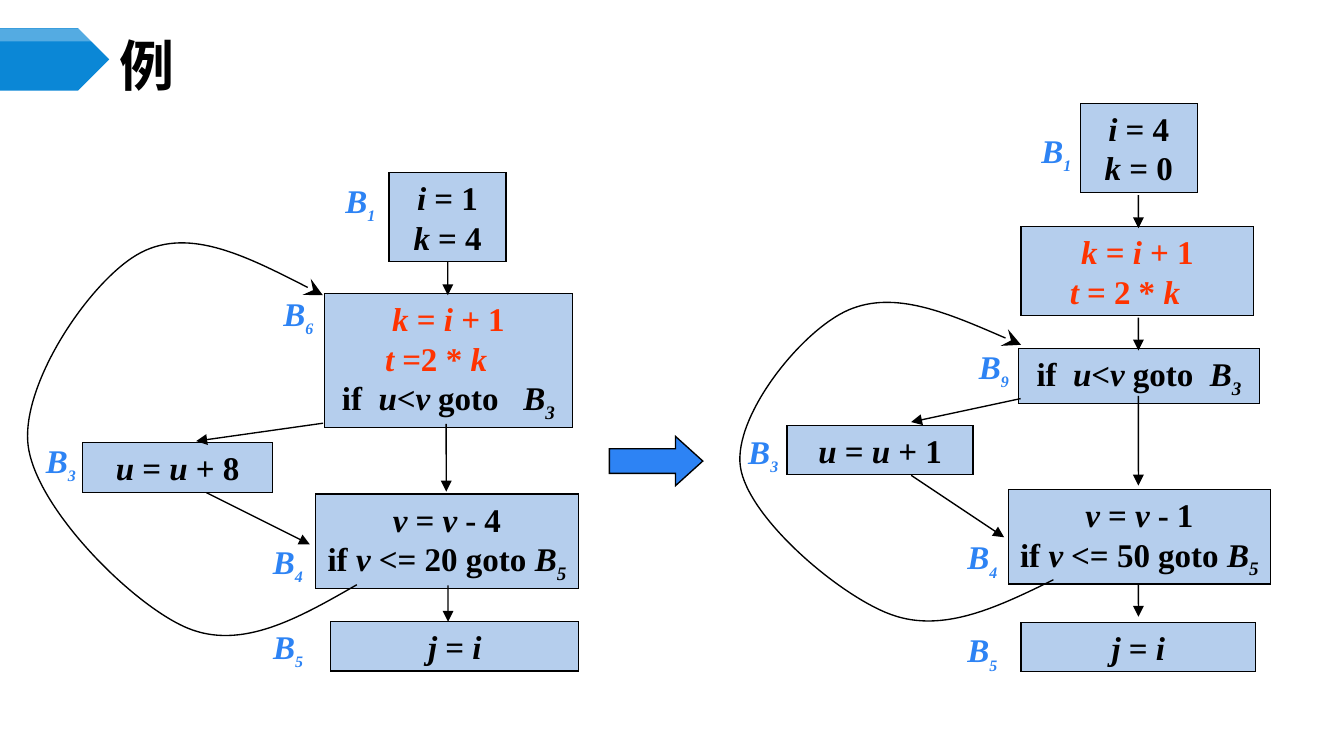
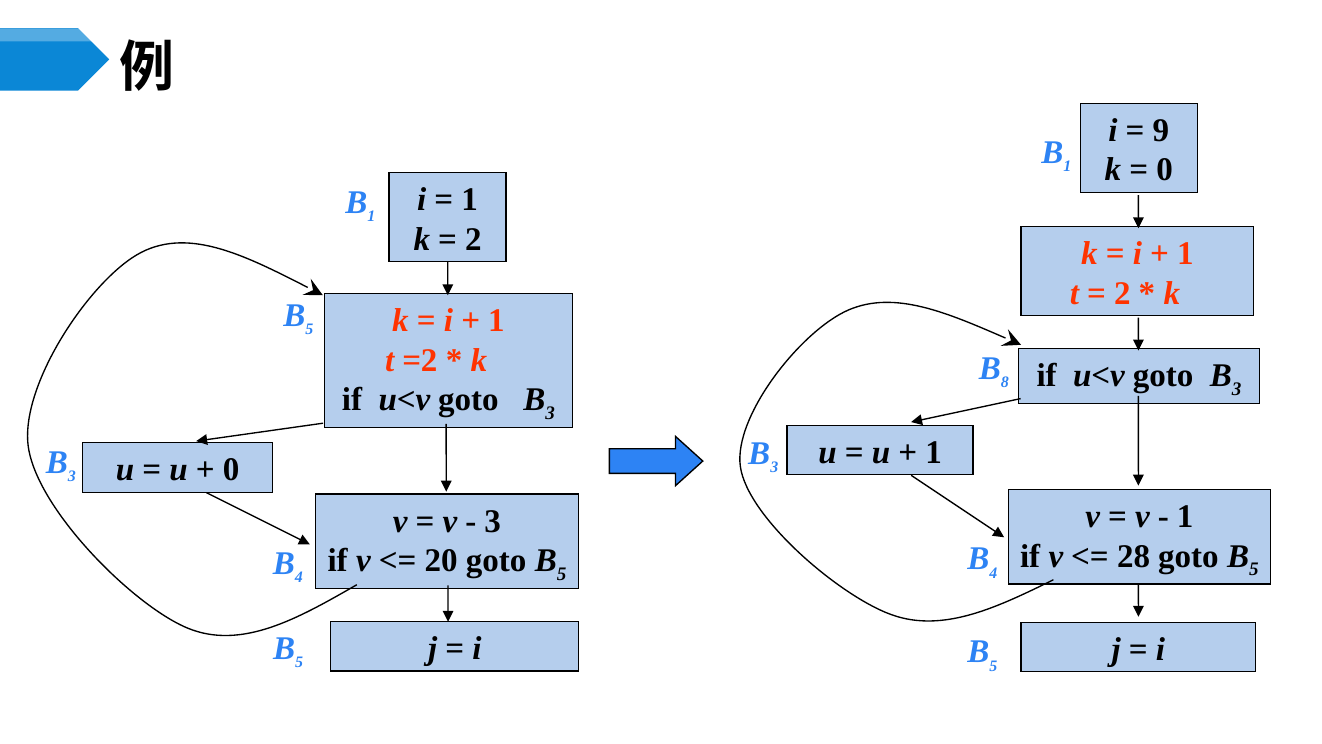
4: 4 -> 9 (1161, 130)
4: 4 -> 2 (473, 239)
6: 6 -> 5 (309, 330)
9: 9 -> 8 (1005, 382)
8: 8 -> 0 (231, 470)
4: 4 -> 3 (493, 521)
50: 50 -> 28 (1134, 556)
